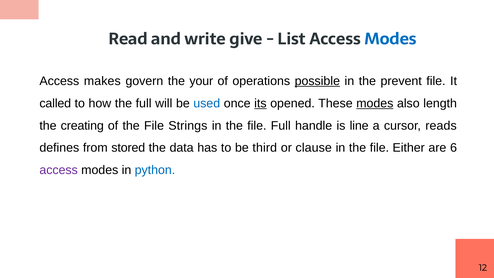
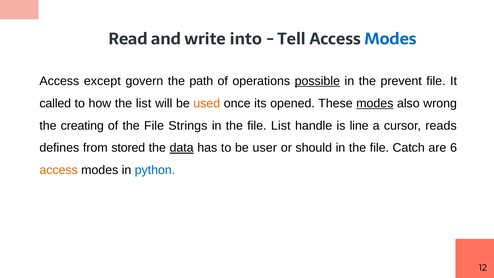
give: give -> into (246, 39)
List: List -> Tell (292, 39)
makes: makes -> except (102, 81)
your: your -> path (201, 81)
the full: full -> list (144, 103)
used colour: blue -> orange (207, 103)
its underline: present -> none (260, 103)
length: length -> wrong (440, 103)
file Full: Full -> List (281, 126)
data underline: none -> present (182, 148)
third: third -> user (265, 148)
clause: clause -> should (314, 148)
Either: Either -> Catch (409, 148)
access colour: purple -> orange (59, 170)
